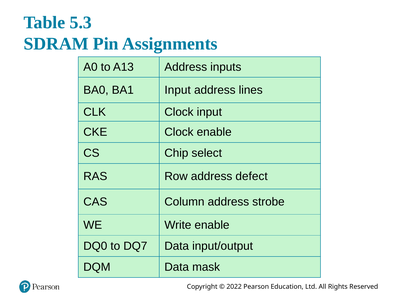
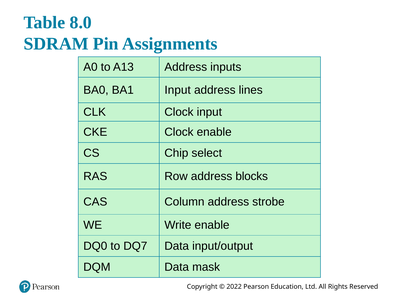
5.3: 5.3 -> 8.0 (81, 22)
defect: defect -> blocks (252, 176)
